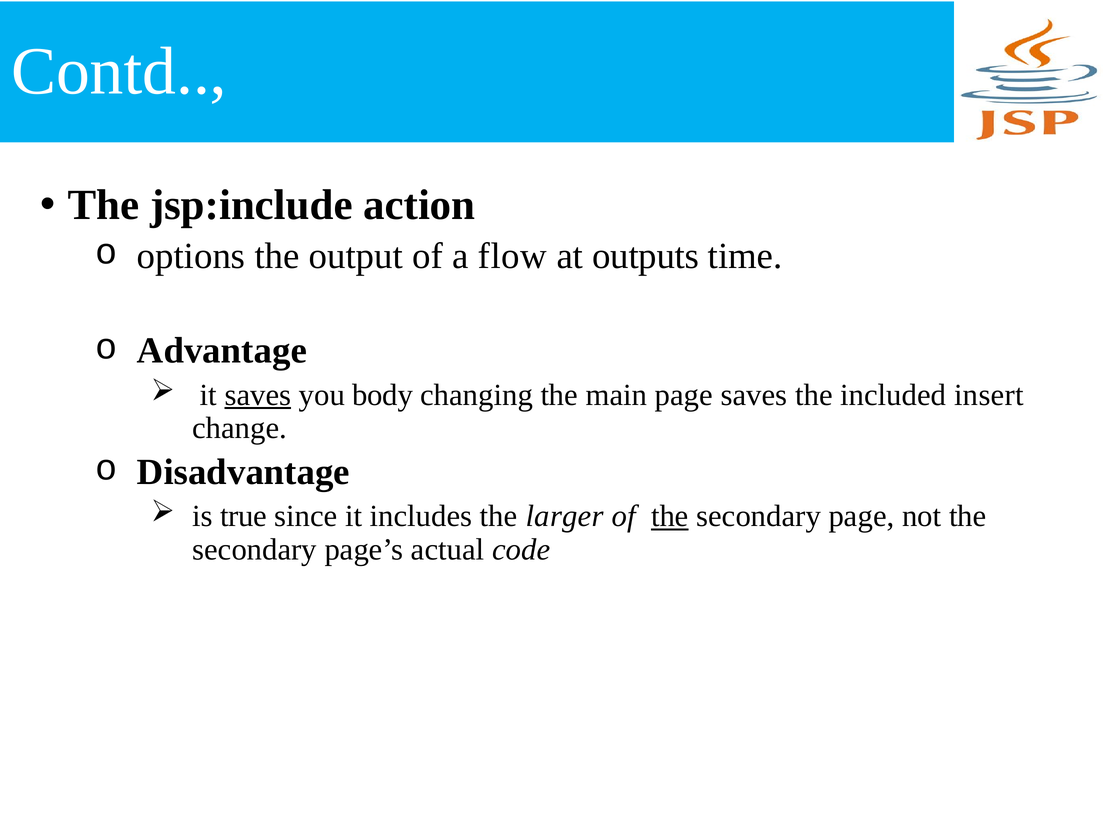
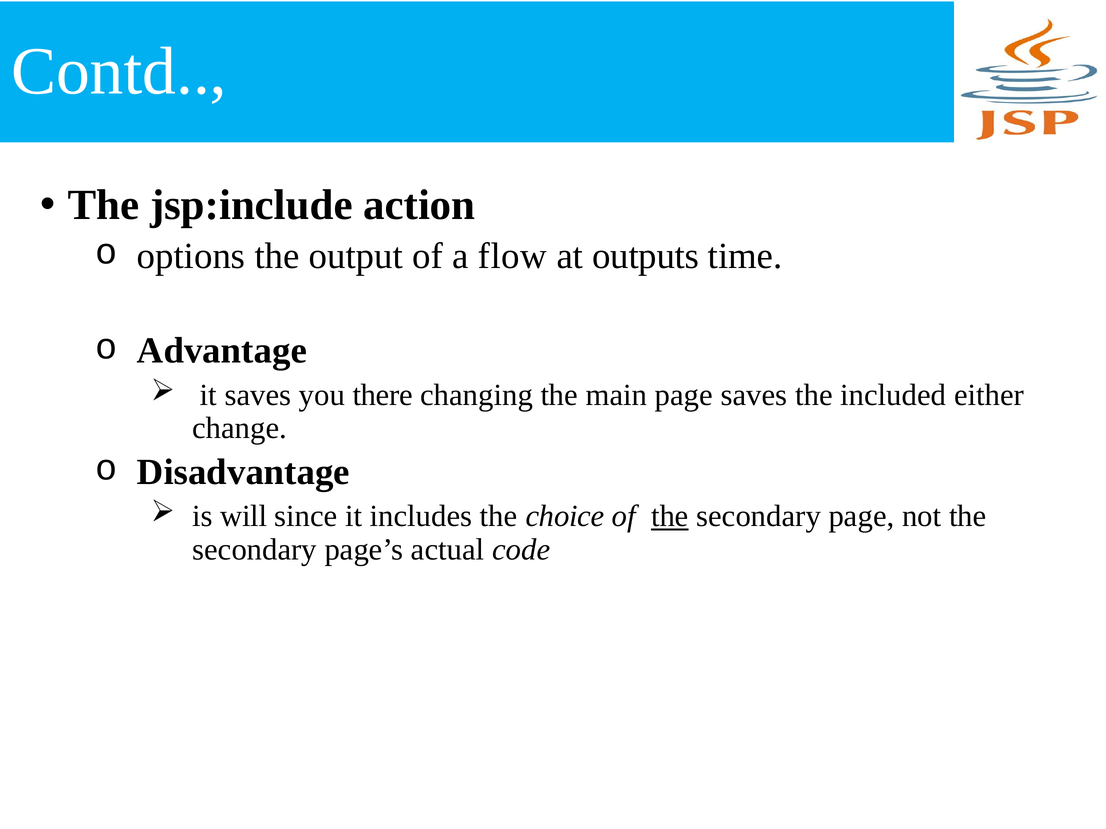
saves underline: present -> none (258, 395)
body: body -> there (383, 395)
insert: insert -> either (989, 395)
true: true -> will (244, 517)
larger: larger -> choice (565, 517)
